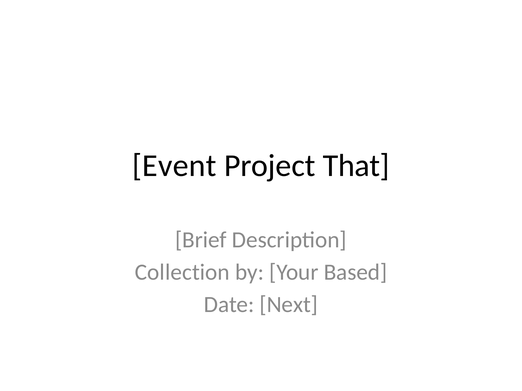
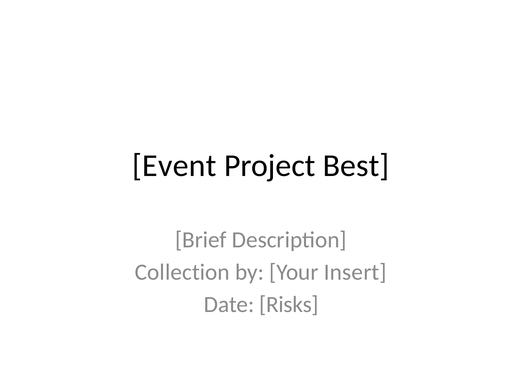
That: That -> Best (356, 166)
Based: Based -> Insert (355, 272)
Next: Next -> Risks (289, 305)
